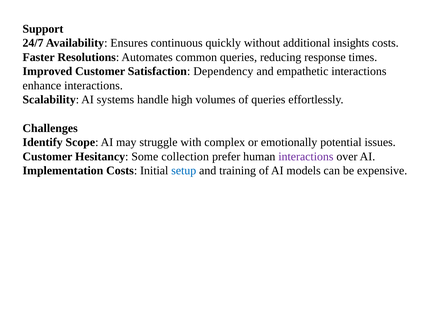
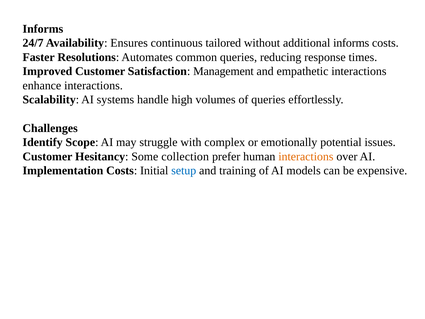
Support: Support -> Informs (43, 29)
quickly: quickly -> tailored (223, 43)
additional insights: insights -> informs (351, 43)
Dependency: Dependency -> Management (223, 71)
interactions colour: purple -> orange (306, 156)
